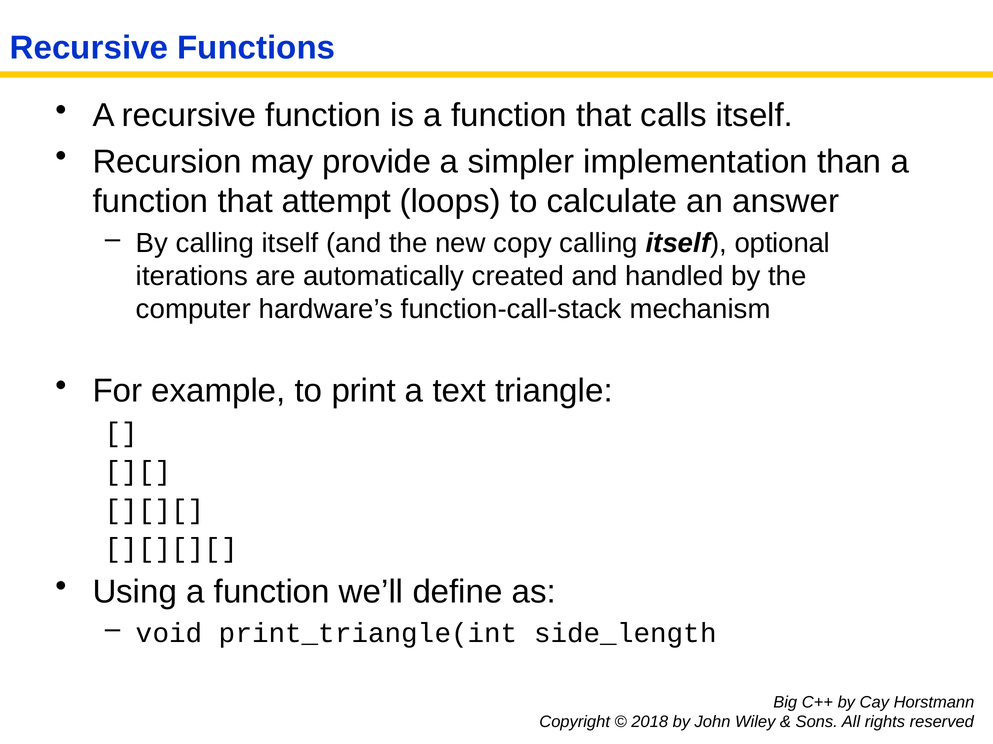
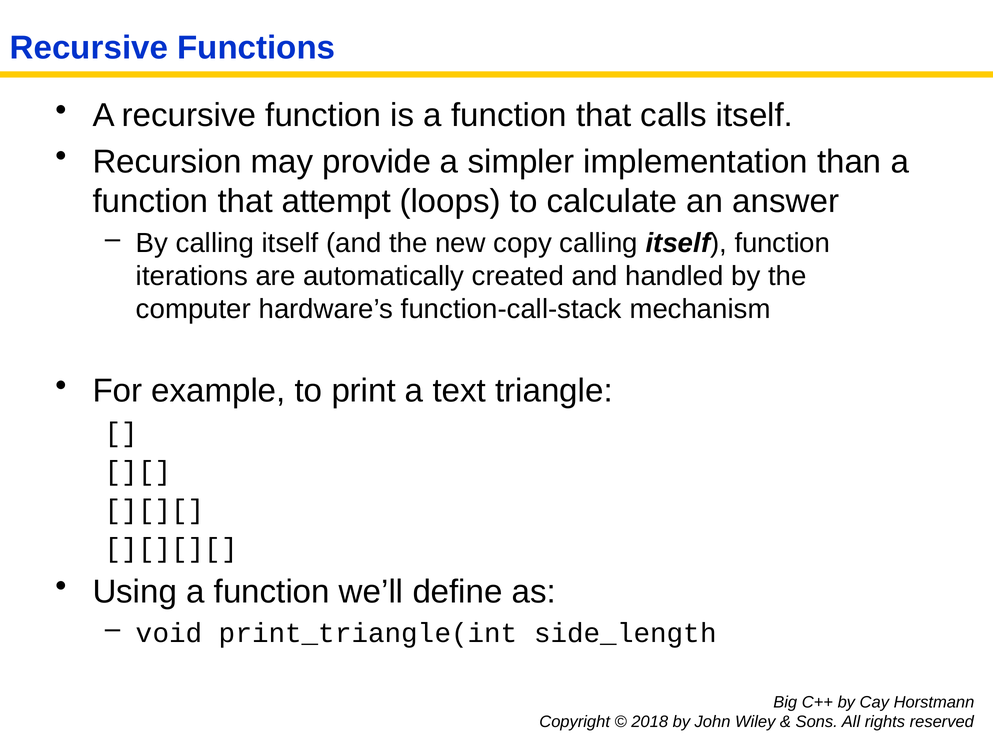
itself optional: optional -> function (782, 243)
